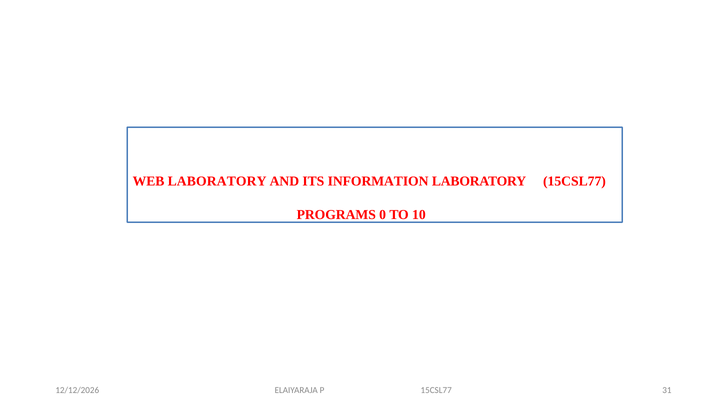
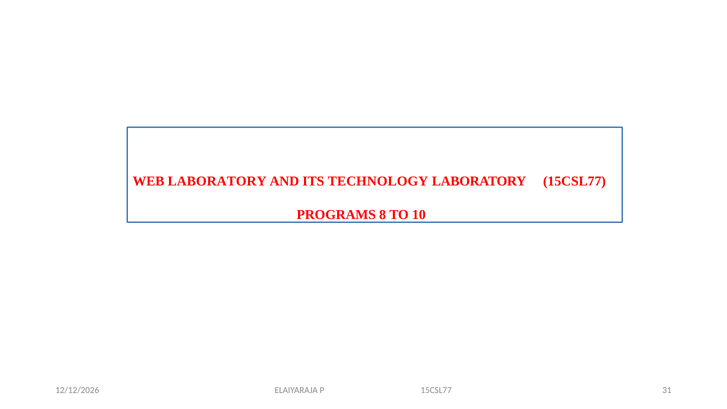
INFORMATION: INFORMATION -> TECHNOLOGY (378, 181)
0: 0 -> 8 (383, 215)
